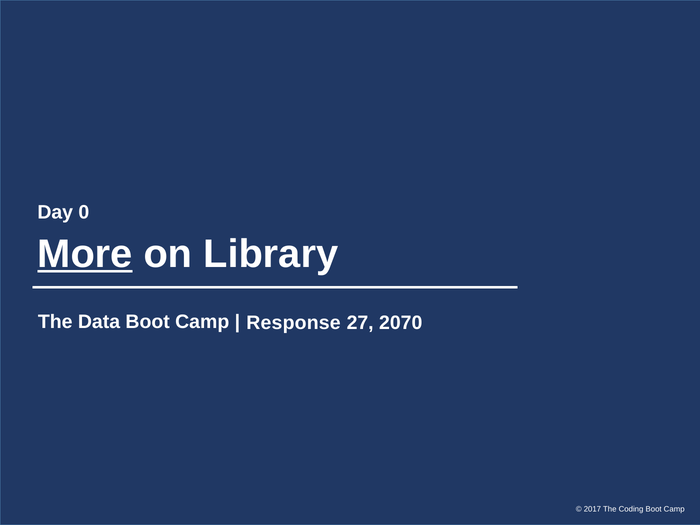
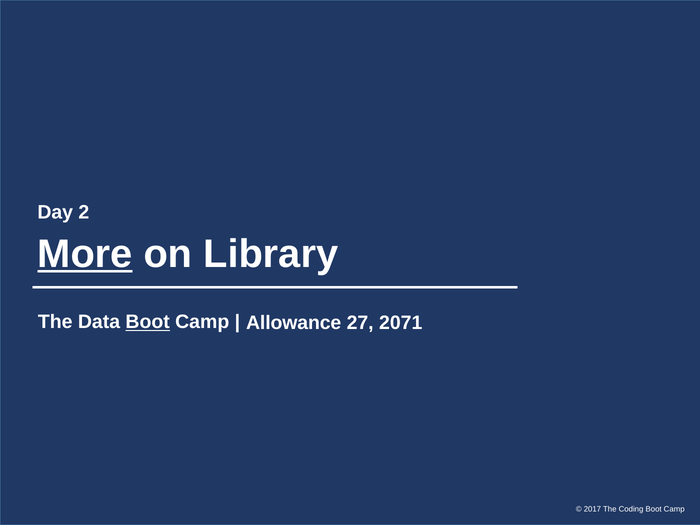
0: 0 -> 2 (84, 212)
Boot underline: none -> present (148, 322)
Response: Response -> Allowance (294, 323)
2070: 2070 -> 2071 (401, 323)
